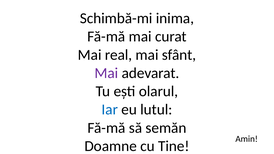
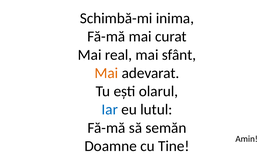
Mai colour: purple -> orange (106, 73)
